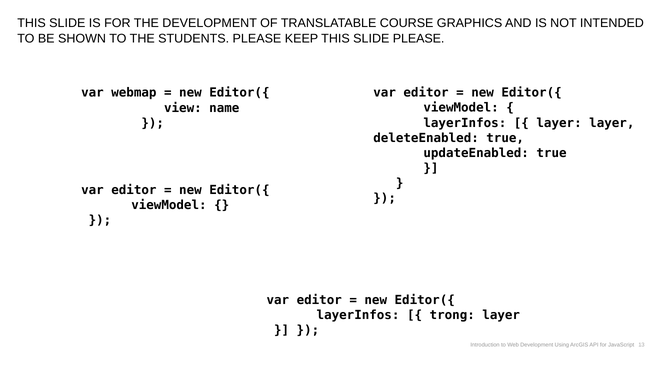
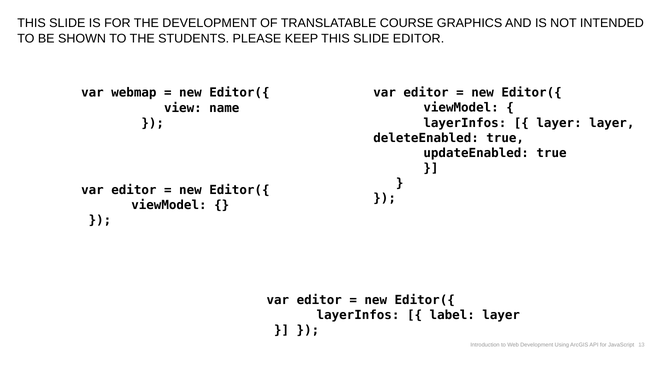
SLIDE PLEASE: PLEASE -> EDITOR (419, 38)
trong: trong -> label (452, 315)
